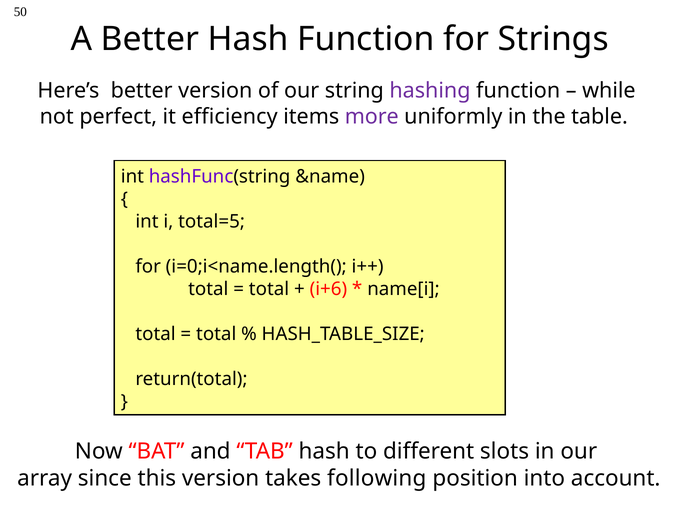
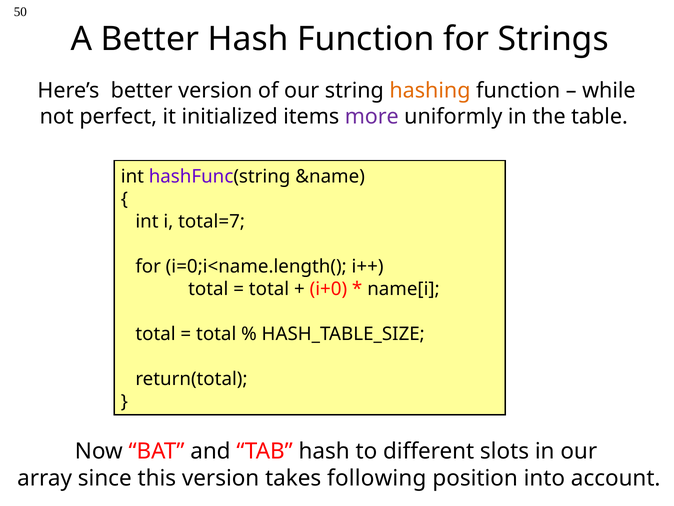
hashing colour: purple -> orange (430, 91)
efficiency: efficiency -> initialized (230, 117)
total=5: total=5 -> total=7 (212, 221)
i+6: i+6 -> i+0 (328, 289)
